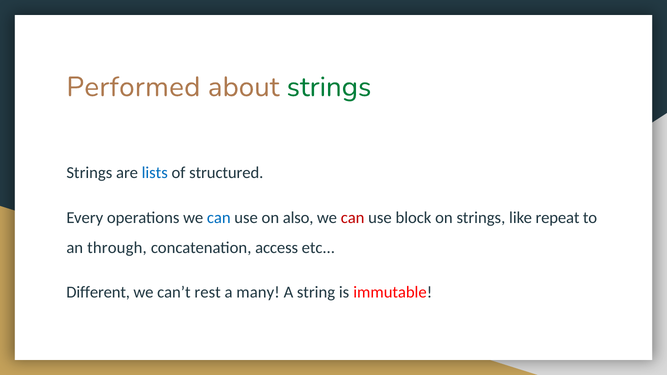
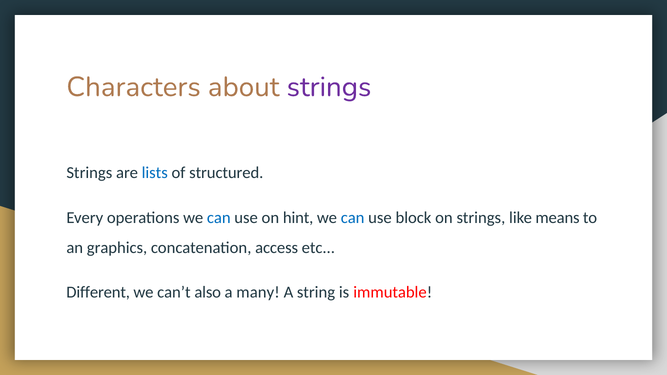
Performed: Performed -> Characters (134, 87)
strings colour: green -> purple (329, 87)
also: also -> hint (298, 218)
can colour: red -> blue (353, 218)
repeat: repeat -> means (558, 218)
through: through -> graphics (117, 248)
rest: rest -> also (208, 293)
